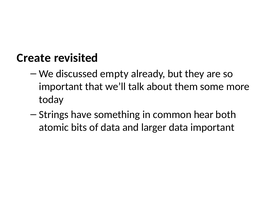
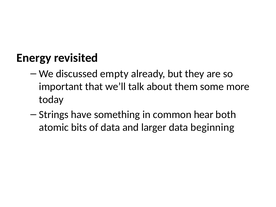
Create: Create -> Energy (34, 58)
data important: important -> beginning (212, 127)
